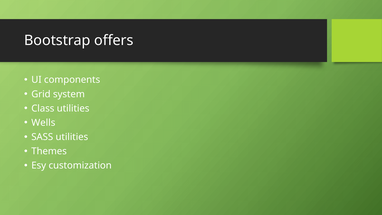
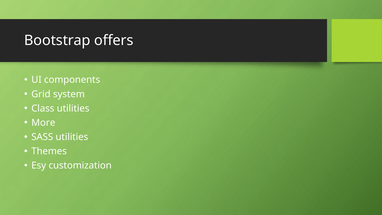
Wells: Wells -> More (43, 123)
